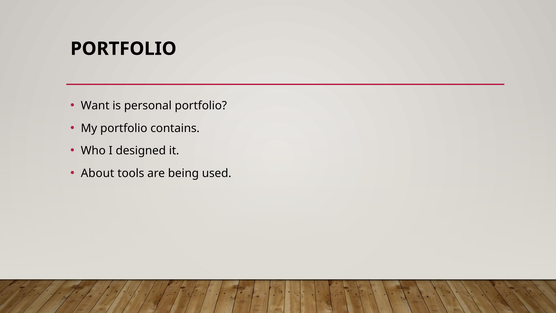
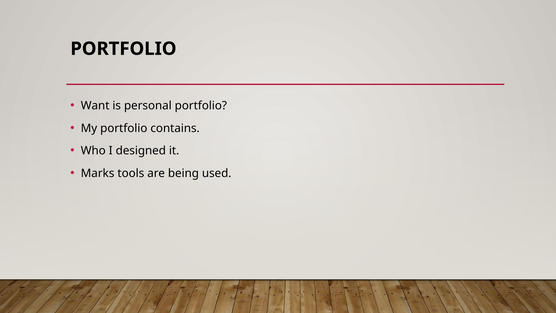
About: About -> Marks (98, 173)
